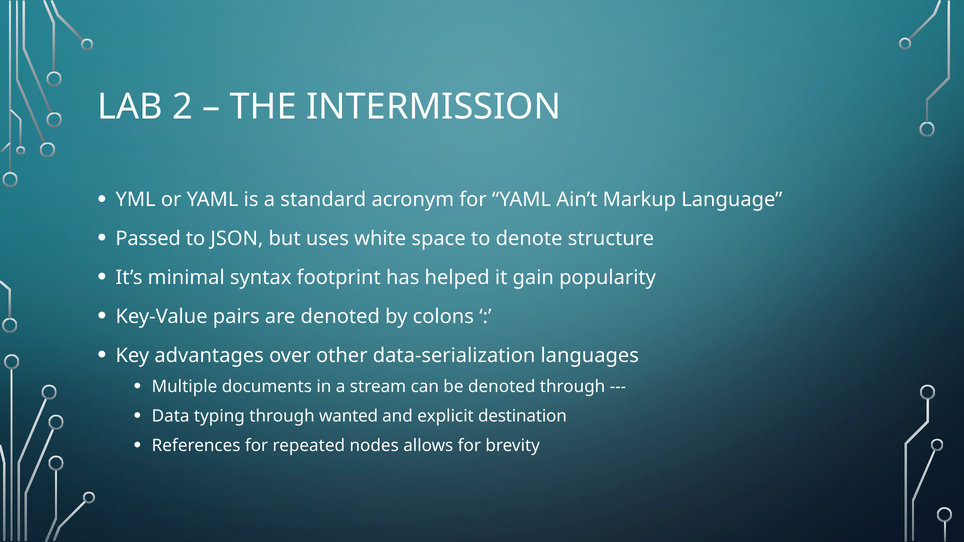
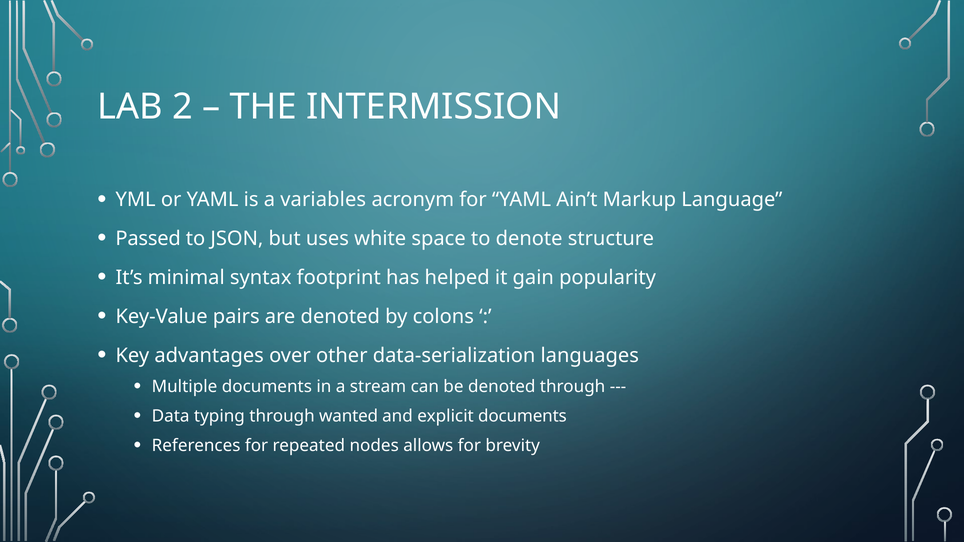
standard: standard -> variables (323, 200)
explicit destination: destination -> documents (522, 416)
